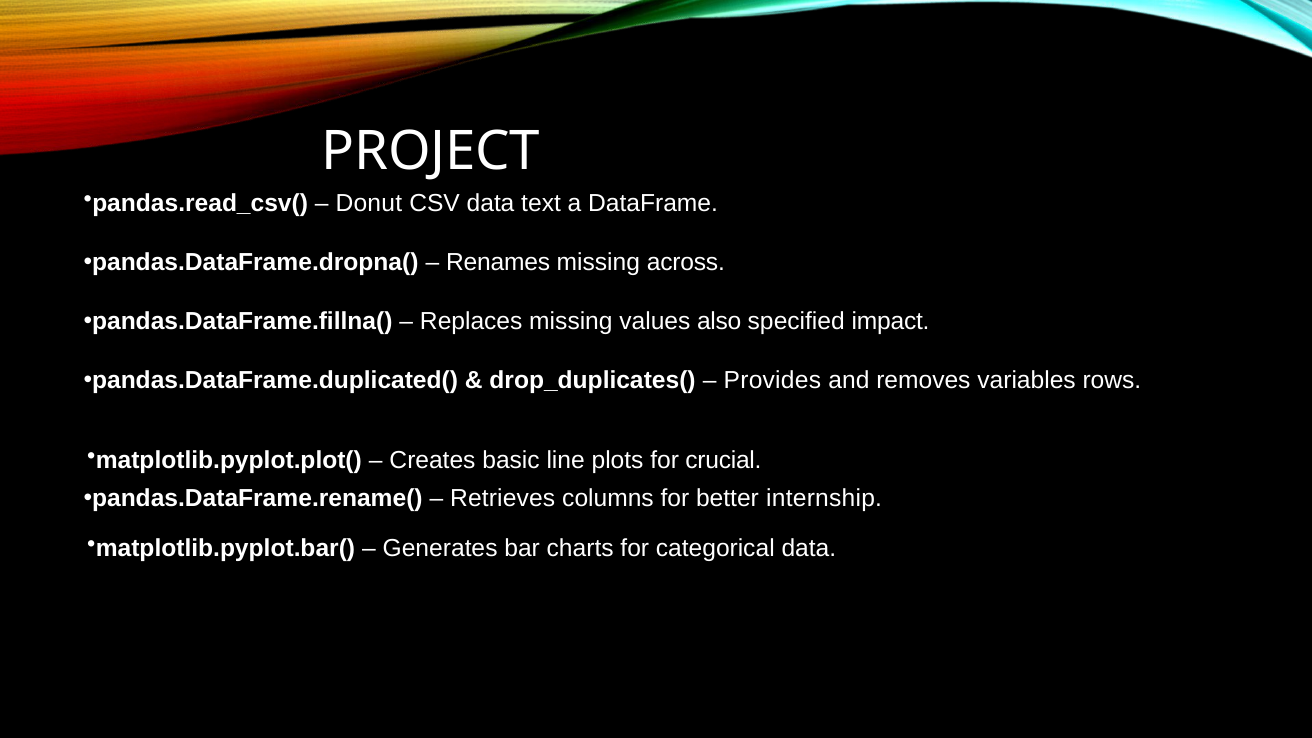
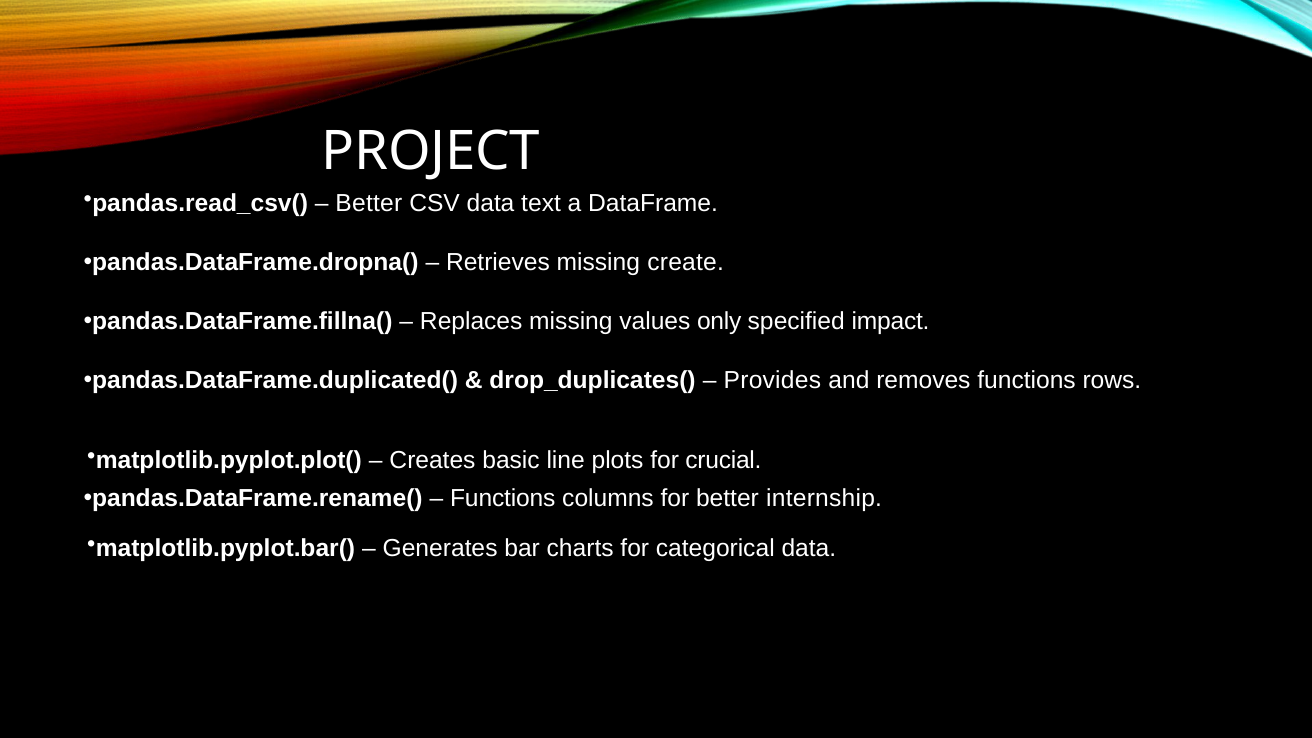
Donut: Donut -> Better (369, 203)
Renames: Renames -> Retrieves (498, 262)
across: across -> create (686, 262)
also: also -> only (719, 322)
removes variables: variables -> functions (1027, 381)
Retrieves: Retrieves -> Functions (503, 499)
